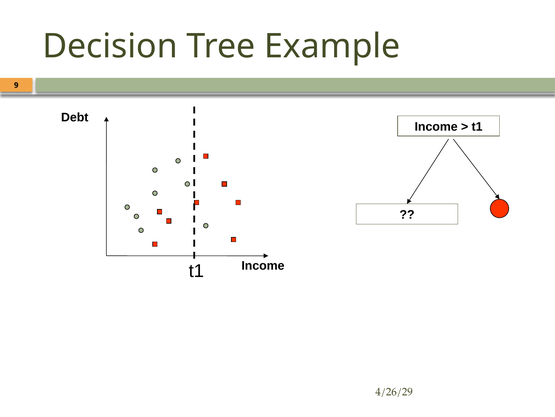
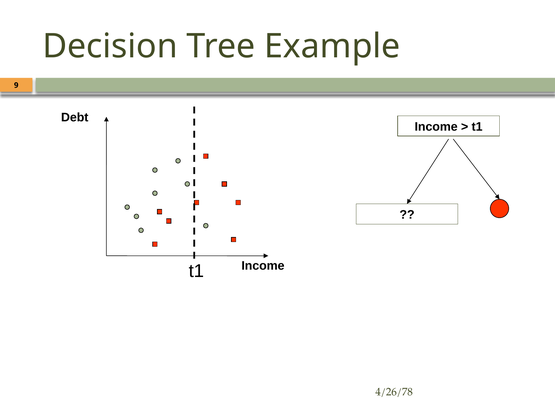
4/26/29: 4/26/29 -> 4/26/78 (394, 391)
